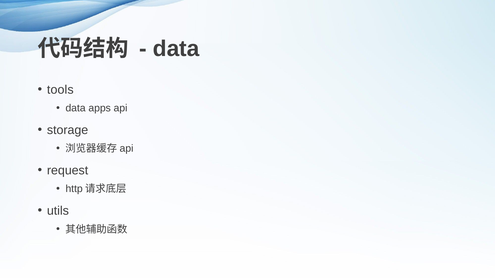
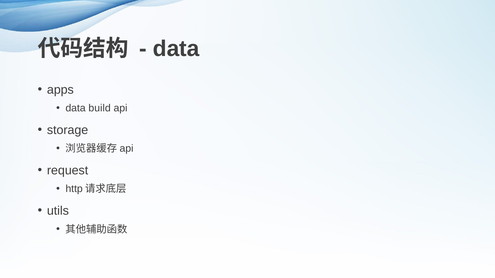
tools: tools -> apps (60, 90)
apps: apps -> build (100, 108)
